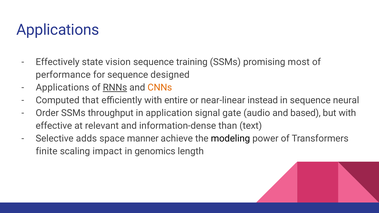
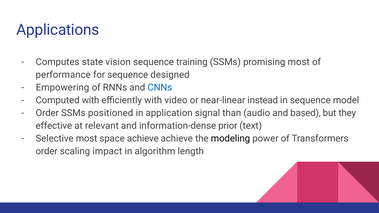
Effectively: Effectively -> Computes (58, 62)
Applications: Applications -> Empowering (63, 88)
RNNs underline: present -> none (115, 88)
CNNs colour: orange -> blue (160, 88)
Computed that: that -> with (91, 100)
entire: entire -> video (176, 100)
neural: neural -> model (346, 100)
throughput: throughput -> positioned (111, 113)
gate: gate -> than (232, 113)
but with: with -> they (347, 113)
than: than -> prior (228, 126)
Selective adds: adds -> most (87, 139)
space manner: manner -> achieve (143, 139)
finite: finite -> order (47, 151)
genomics: genomics -> algorithm (155, 151)
